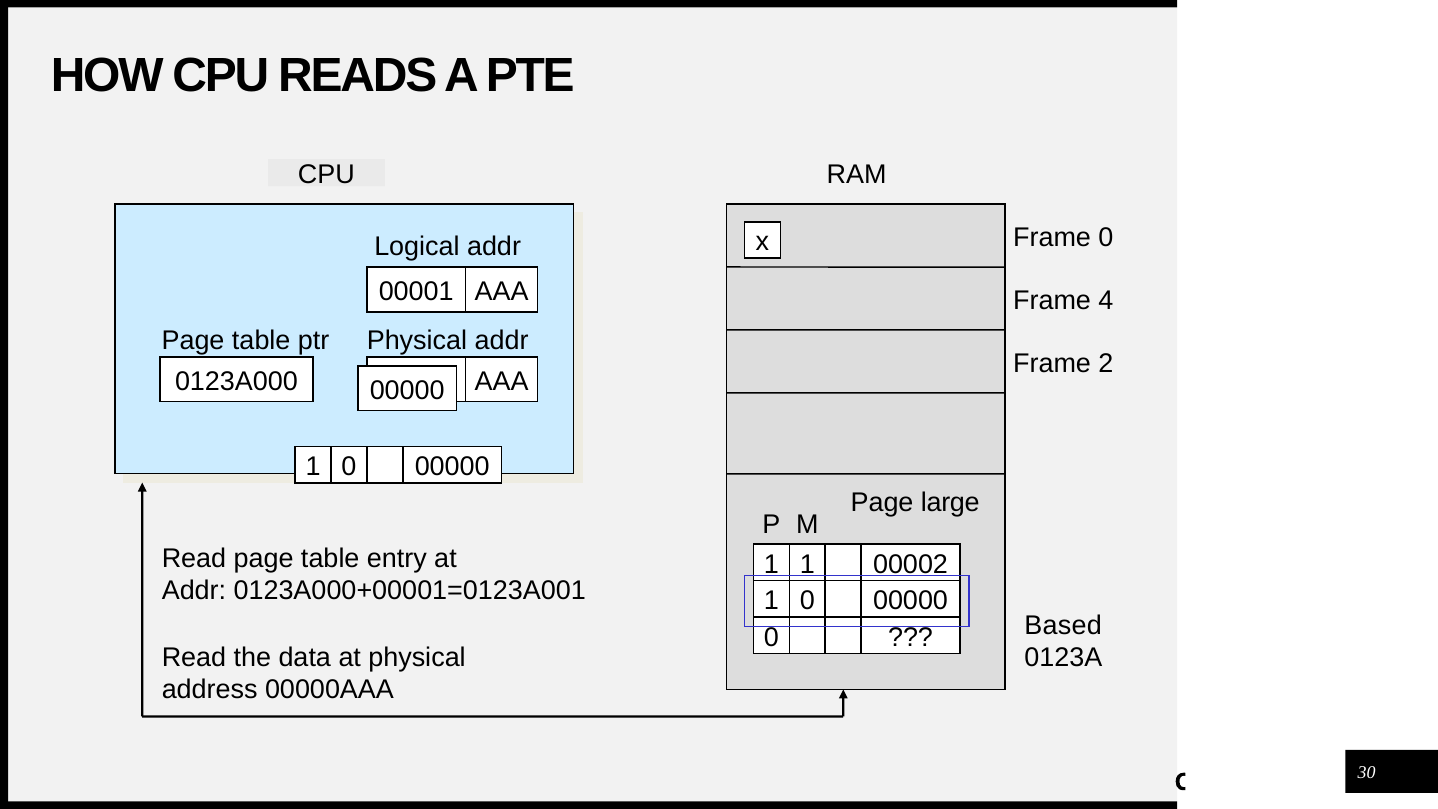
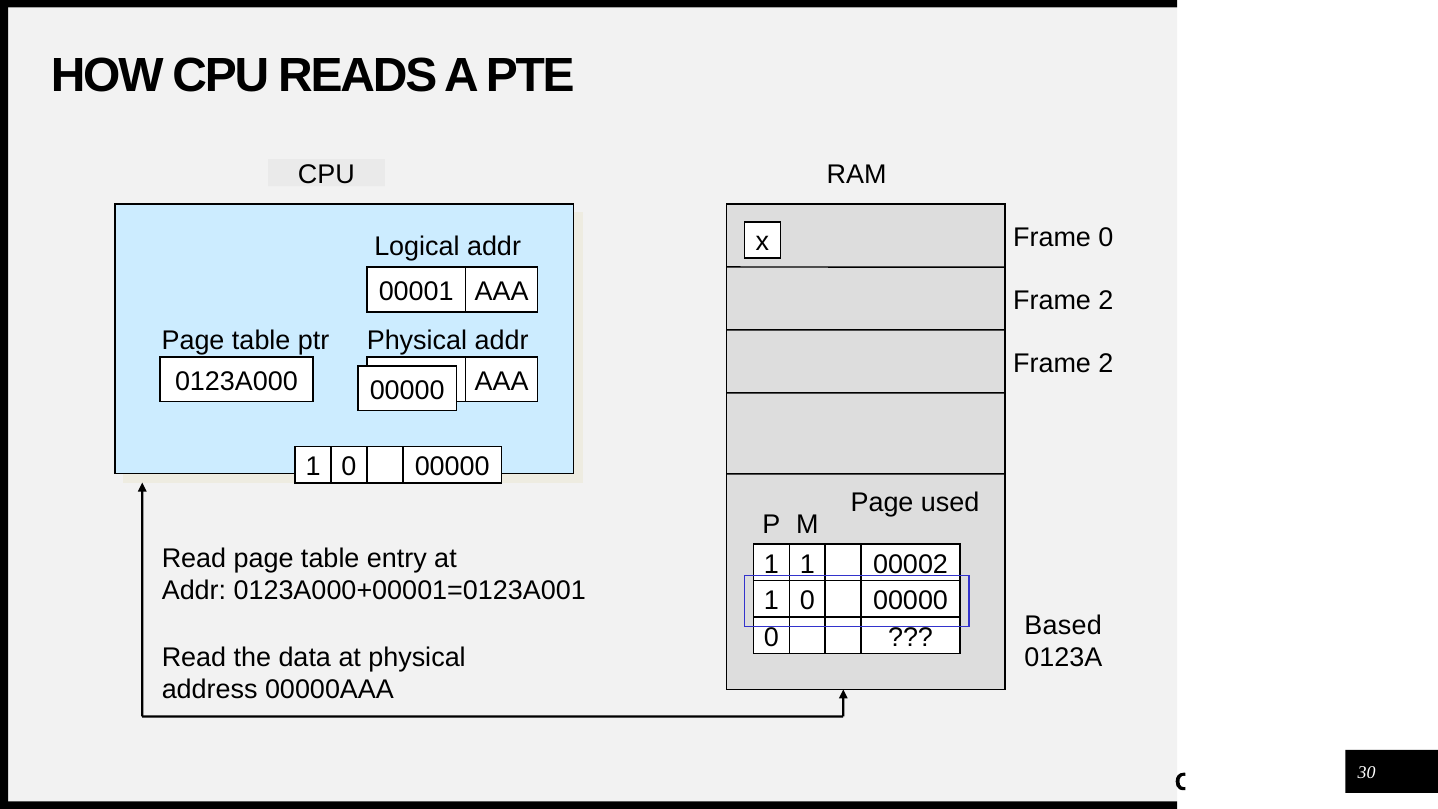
4: 4 -> 2 (1106, 300)
large: large -> used (950, 503)
